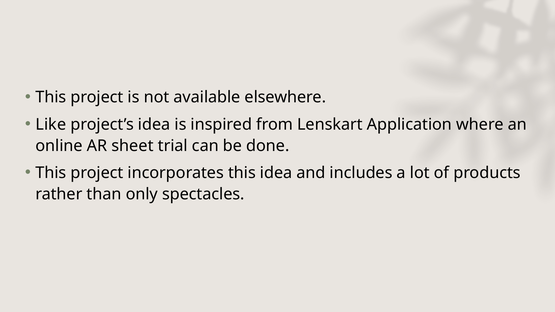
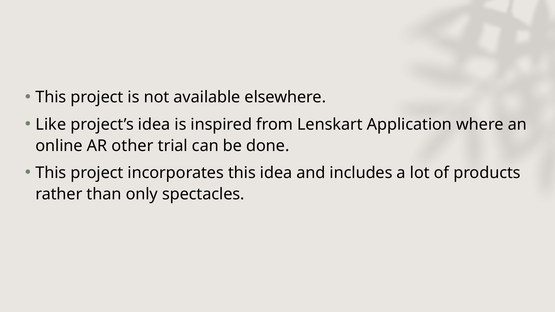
sheet: sheet -> other (132, 146)
